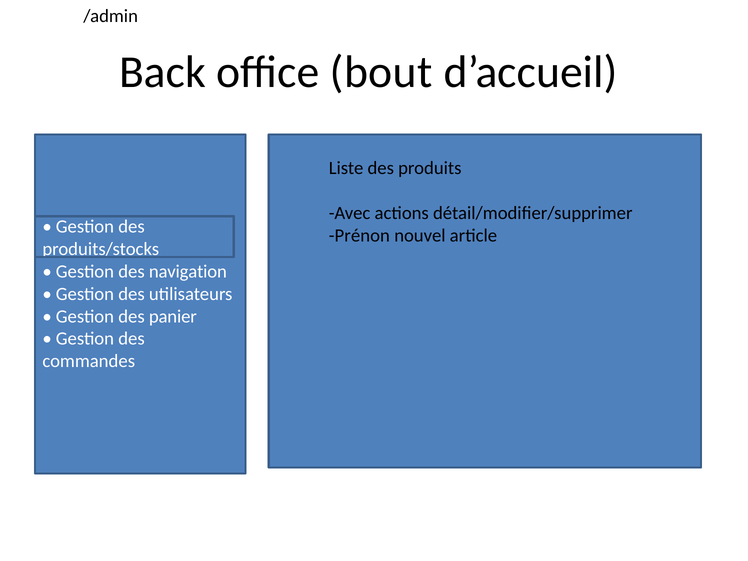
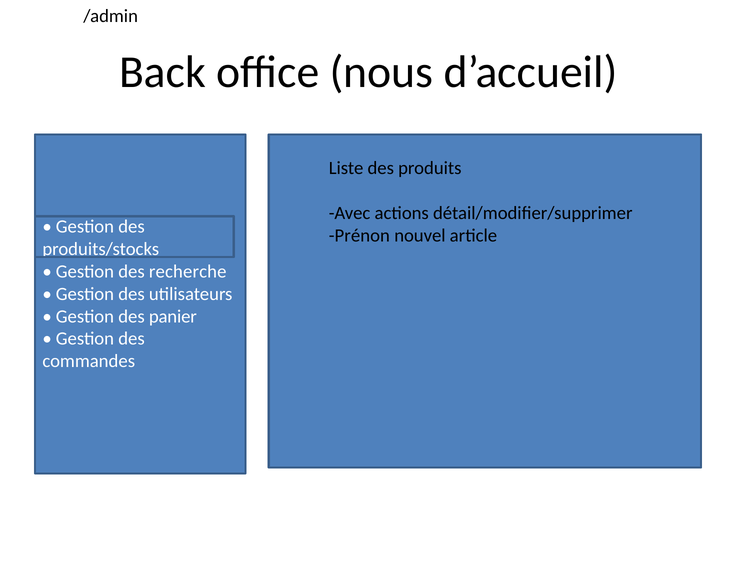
bout: bout -> nous (381, 72)
navigation: navigation -> recherche (188, 272)
